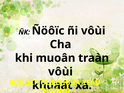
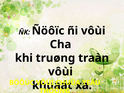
muoân: muoân -> truøng (55, 58)
